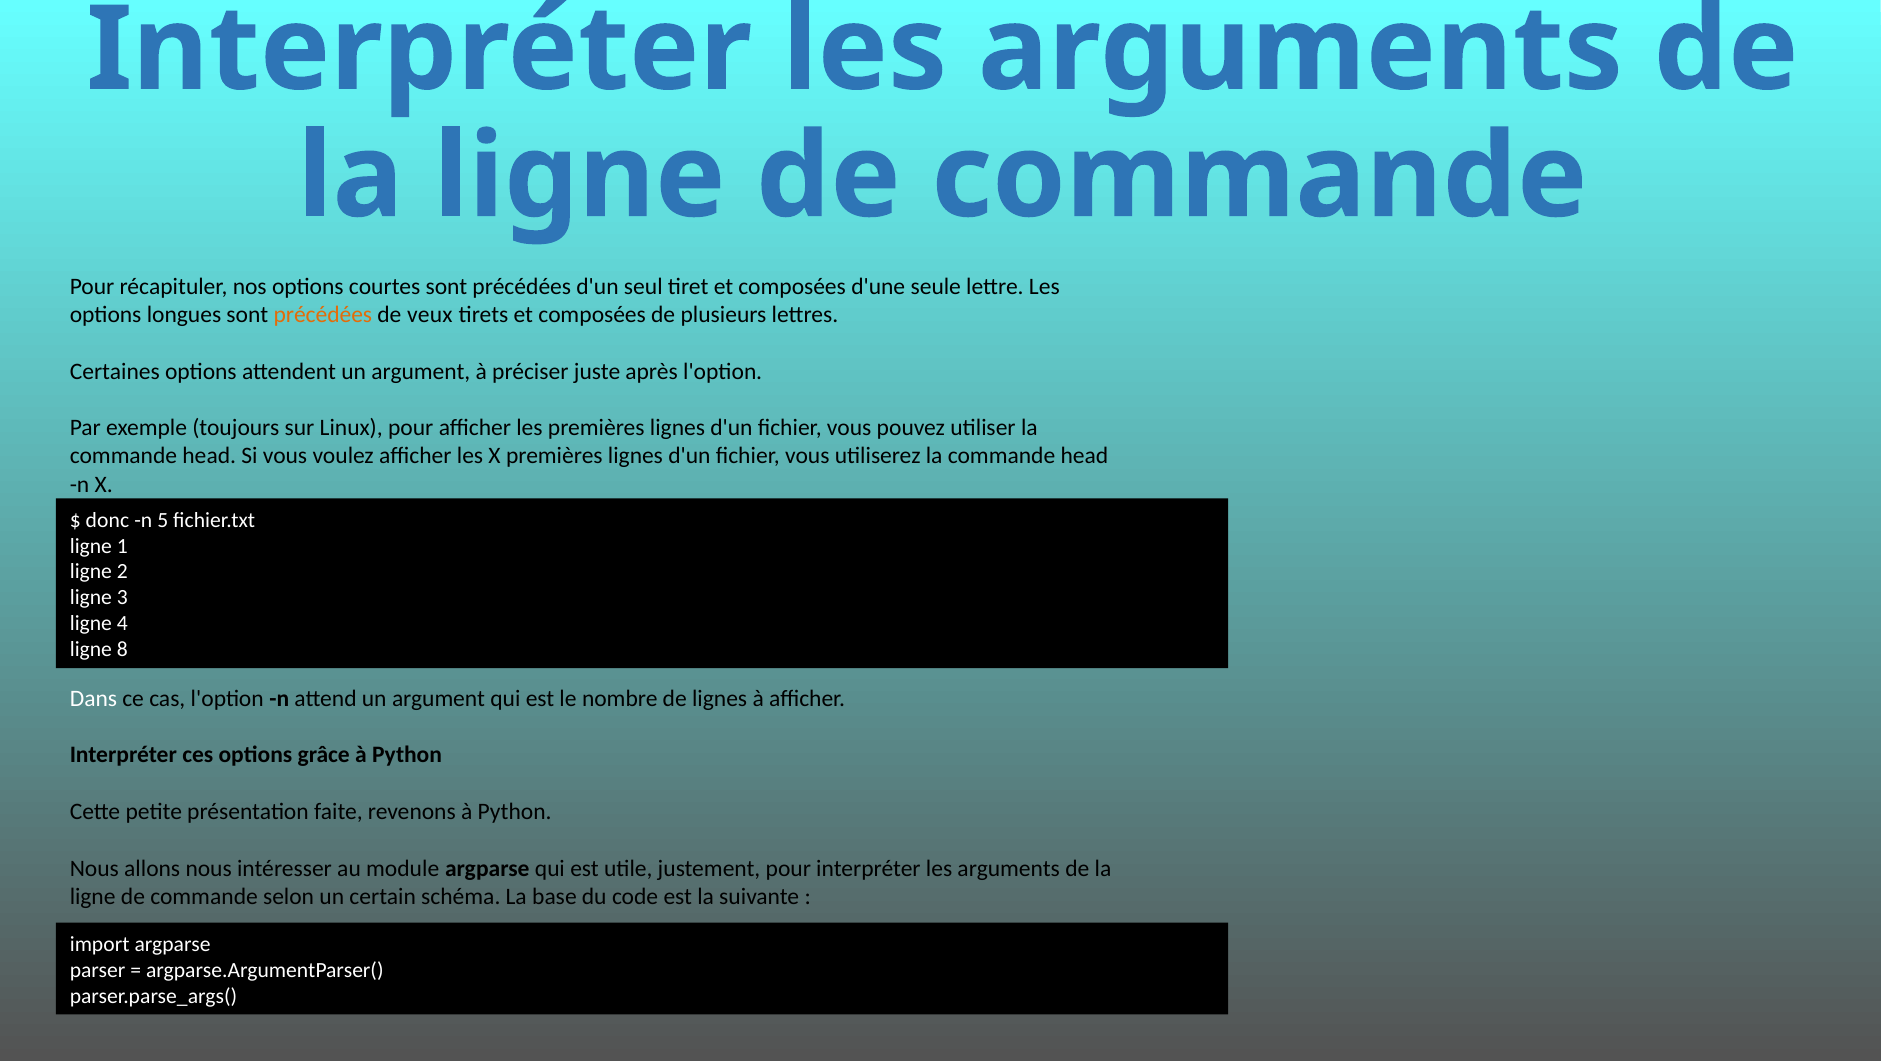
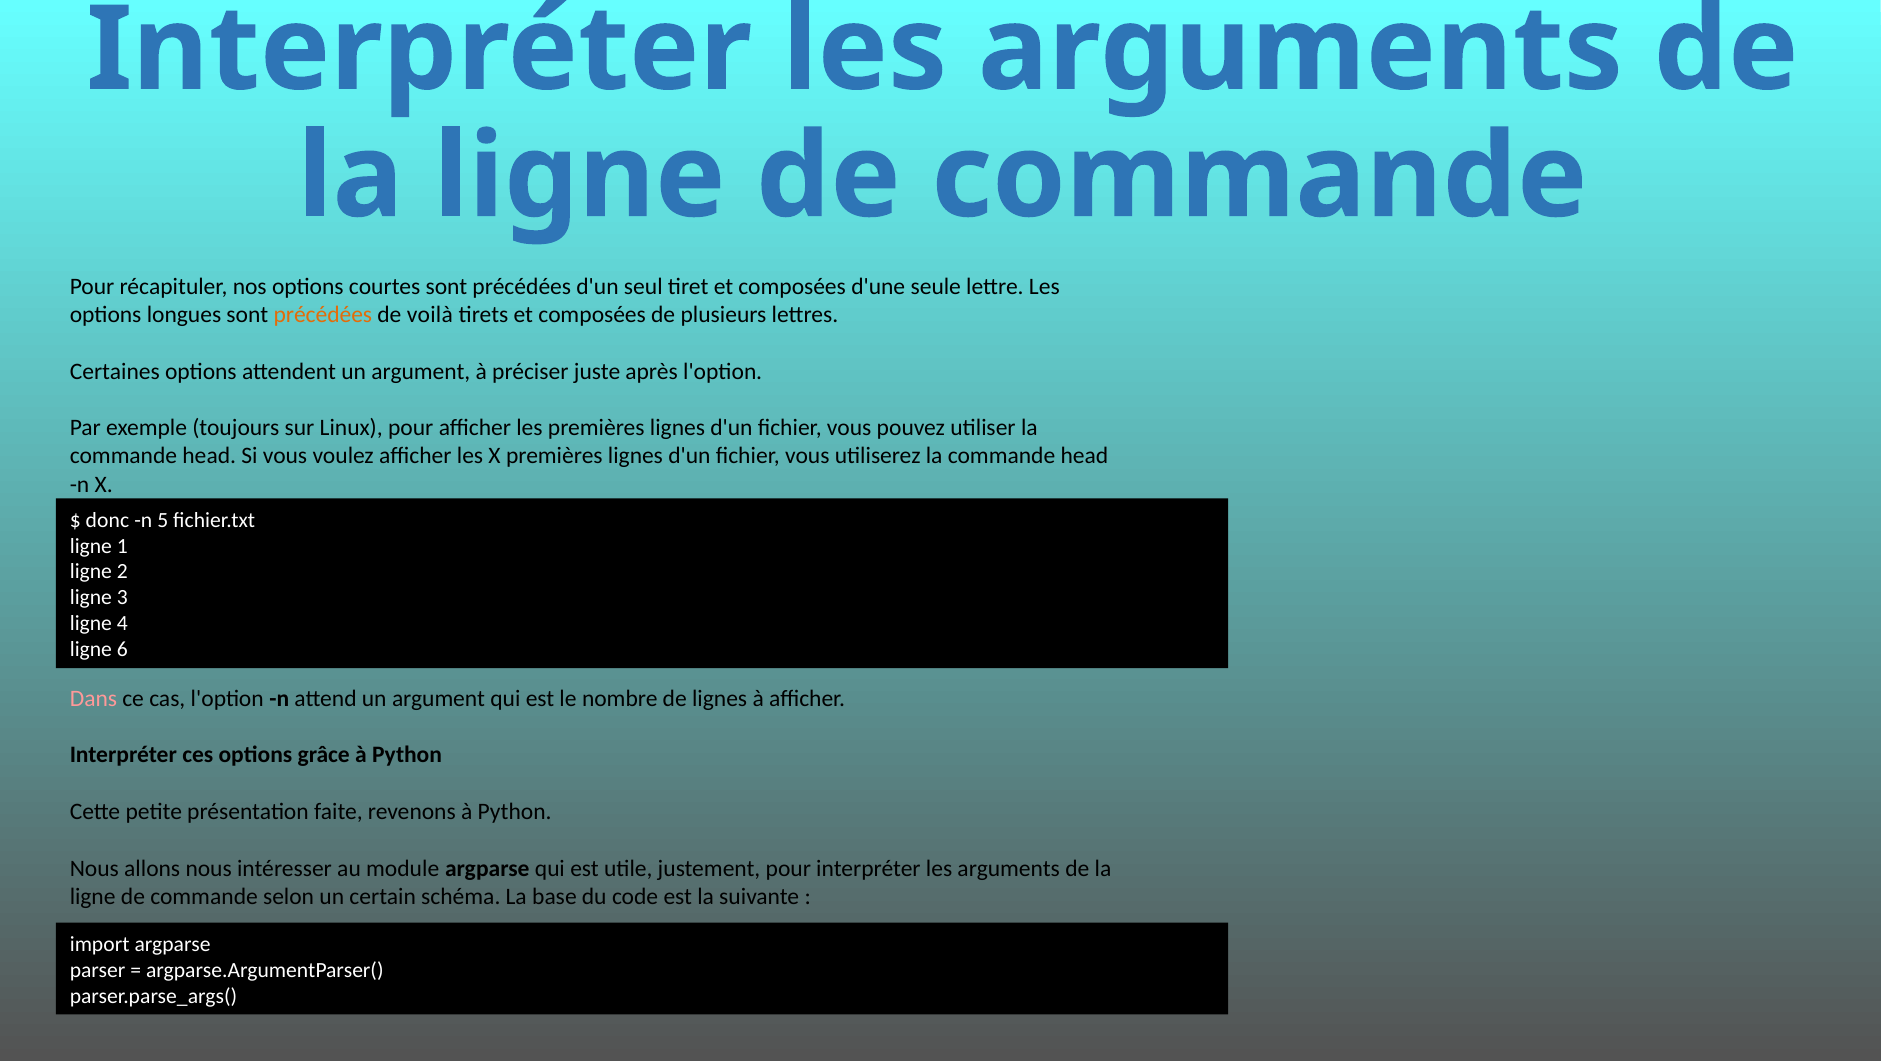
veux: veux -> voilà (430, 315)
8: 8 -> 6 (122, 649)
Dans colour: white -> pink (93, 698)
